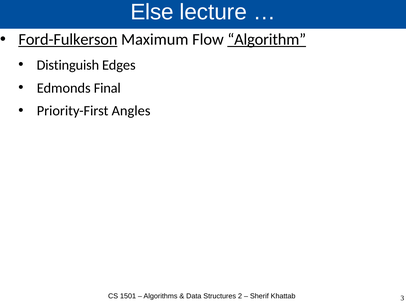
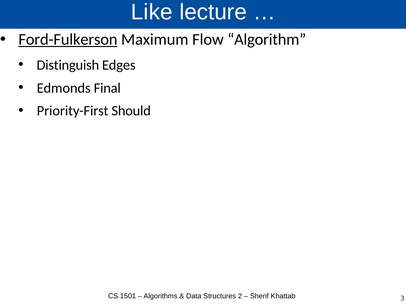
Else: Else -> Like (152, 12)
Algorithm underline: present -> none (267, 40)
Angles: Angles -> Should (131, 111)
